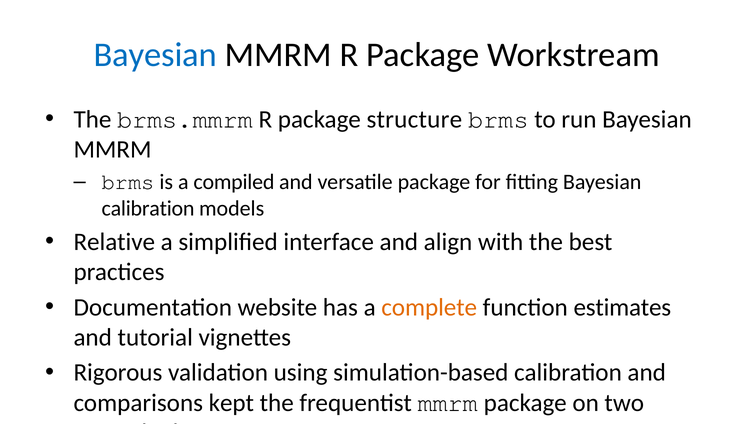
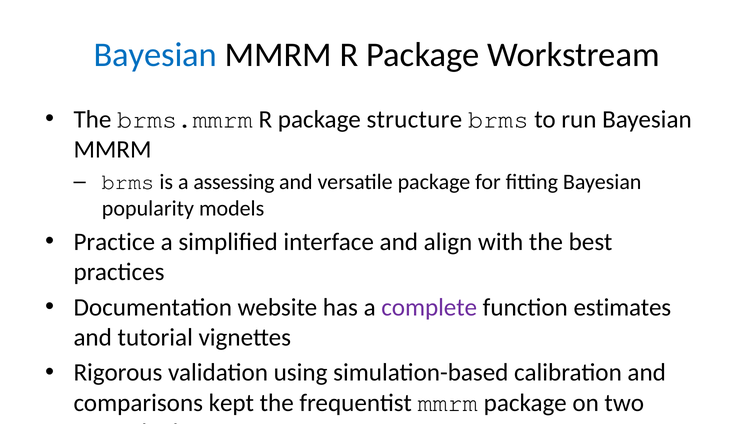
compiled: compiled -> assessing (234, 182)
calibration: calibration -> popularity (148, 209)
Relative: Relative -> Practice (114, 242)
complete colour: orange -> purple (429, 307)
